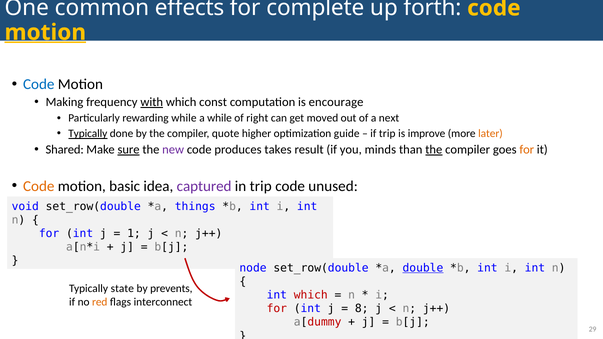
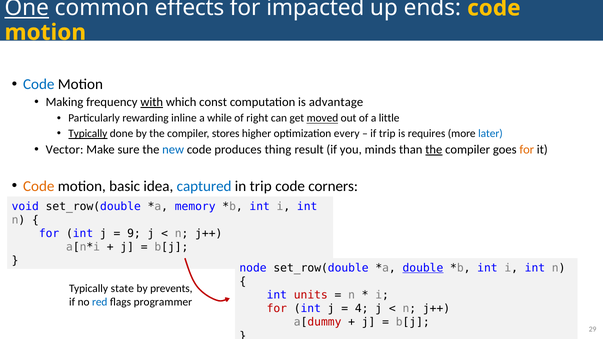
One underline: none -> present (27, 8)
complete: complete -> impacted (315, 8)
forth: forth -> ends (432, 8)
motion underline: present -> none (45, 32)
encourage: encourage -> advantage (336, 102)
rewarding while: while -> inline (184, 118)
moved underline: none -> present (322, 118)
next: next -> little (389, 118)
quote: quote -> stores (226, 134)
guide: guide -> every (347, 134)
improve: improve -> requires (427, 134)
later colour: orange -> blue (490, 134)
Shared: Shared -> Vector (65, 150)
sure underline: present -> none (129, 150)
new colour: purple -> blue (173, 150)
takes: takes -> thing (278, 150)
captured colour: purple -> blue (204, 186)
unused: unused -> corners (333, 186)
things: things -> memory (195, 206)
1: 1 -> 9 (134, 234)
int which: which -> units (311, 295)
red colour: orange -> blue (100, 302)
interconnect: interconnect -> programmer (163, 302)
8: 8 -> 4 (362, 309)
